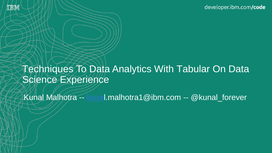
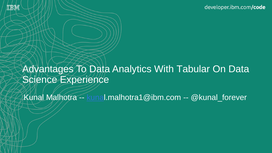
Techniques: Techniques -> Advantages (48, 69)
